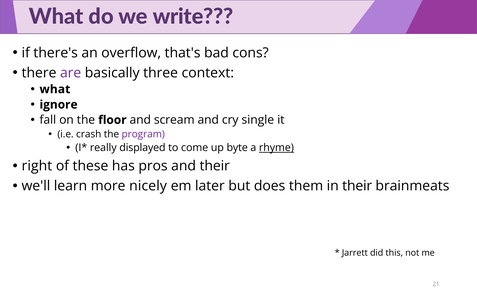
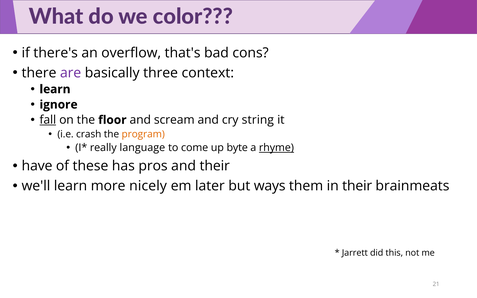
write: write -> color (193, 17)
what: what -> learn (55, 89)
fall underline: none -> present (48, 120)
single: single -> string (258, 120)
program colour: purple -> orange (143, 134)
displayed: displayed -> language (142, 148)
right: right -> have (37, 166)
does: does -> ways (270, 186)
